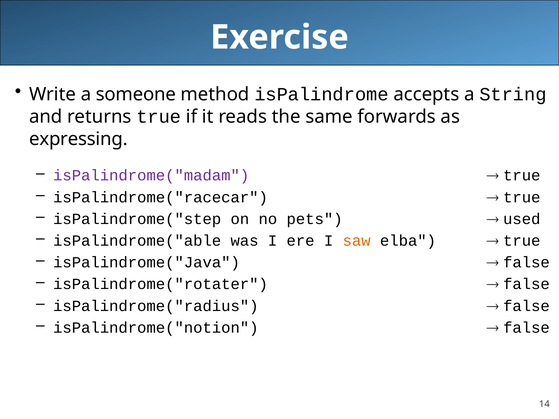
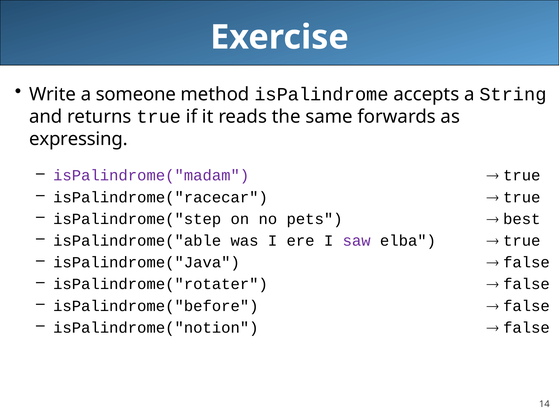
used: used -> best (522, 219)
saw colour: orange -> purple (357, 241)
isPalindrome("radius: isPalindrome("radius -> isPalindrome("before (156, 306)
